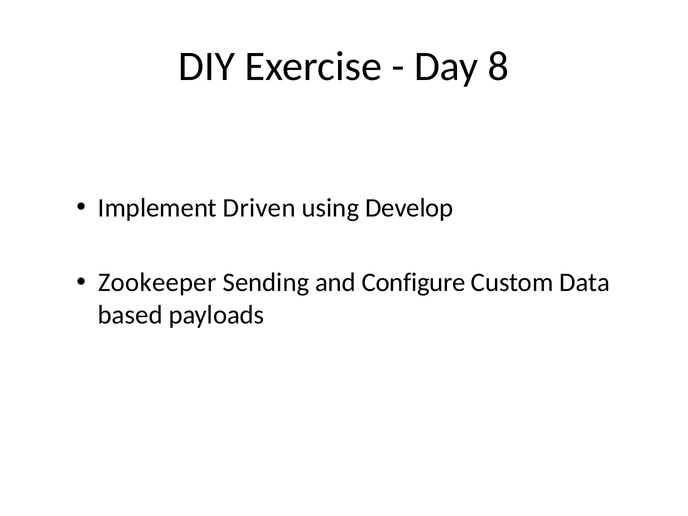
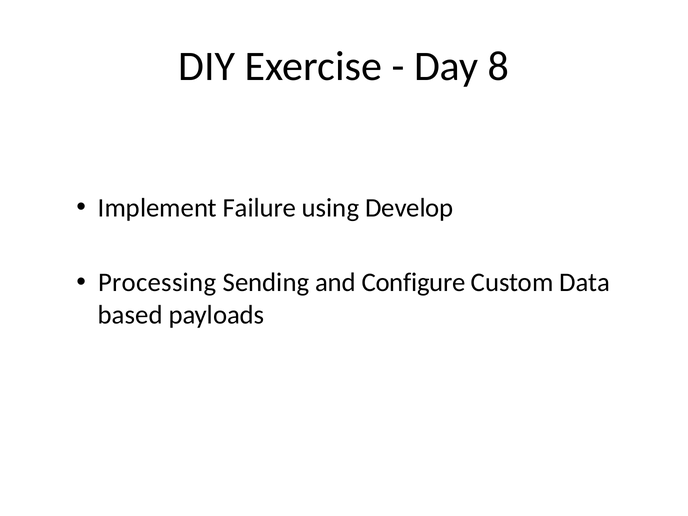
Driven: Driven -> Failure (259, 208)
Zookeeper: Zookeeper -> Processing (157, 283)
